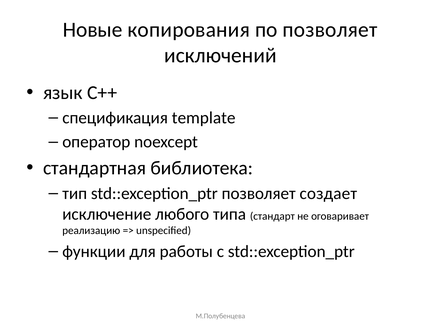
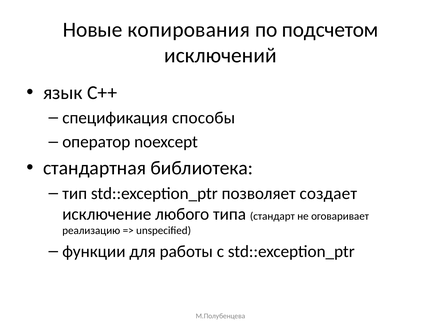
по позволяет: позволяет -> подсчетом (330, 30)
template: template -> способы (204, 118)
